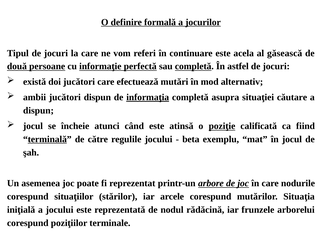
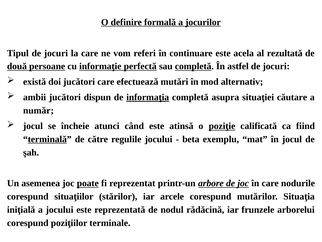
găsească: găsească -> rezultată (285, 53)
dispun: dispun -> număr (38, 110)
poate underline: none -> present (88, 183)
